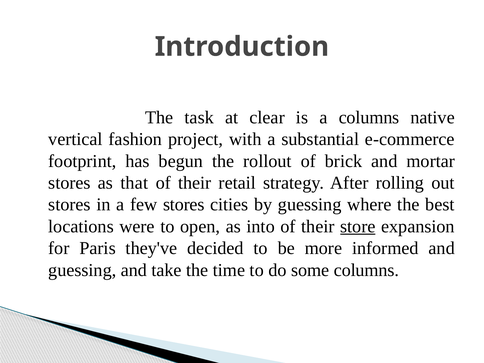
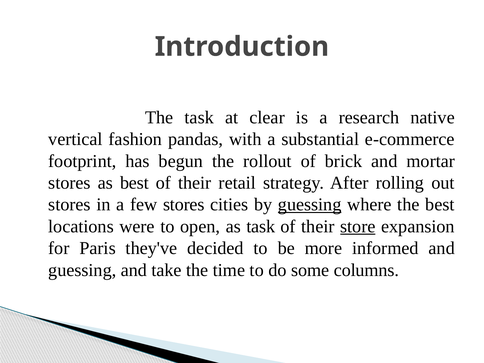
a columns: columns -> research (369, 117)
project: project -> pandas (196, 139)
as that: that -> best (134, 183)
guessing underline: none -> present (310, 205)
as into: into -> task (261, 226)
